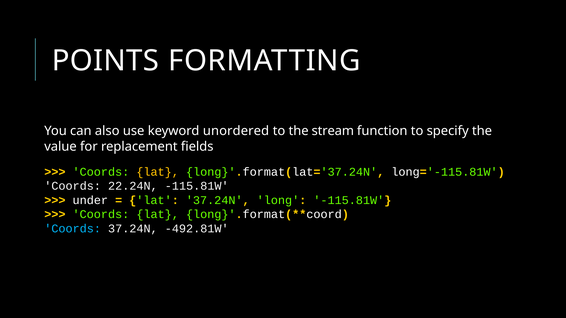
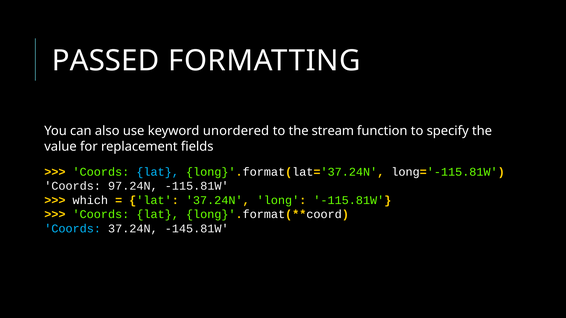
POINTS: POINTS -> PASSED (106, 61)
lat colour: yellow -> light blue (158, 172)
22.24N: 22.24N -> 97.24N (133, 186)
under: under -> which (90, 200)
-492.81W: -492.81W -> -145.81W (197, 229)
